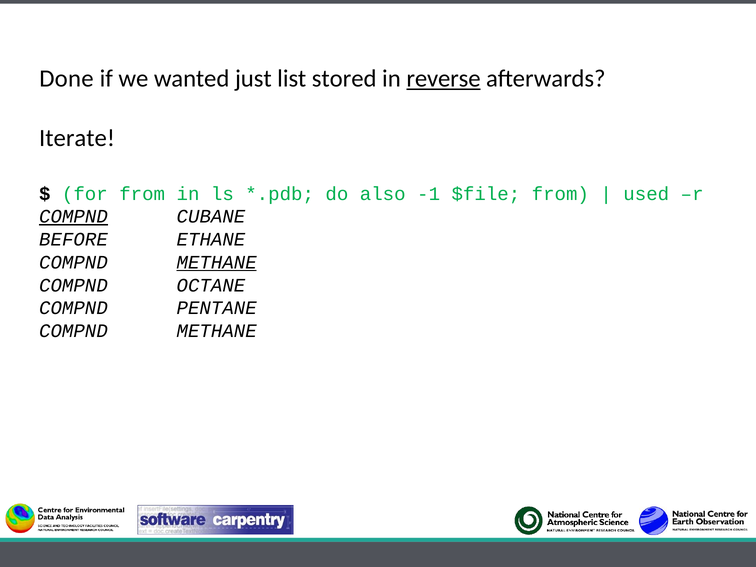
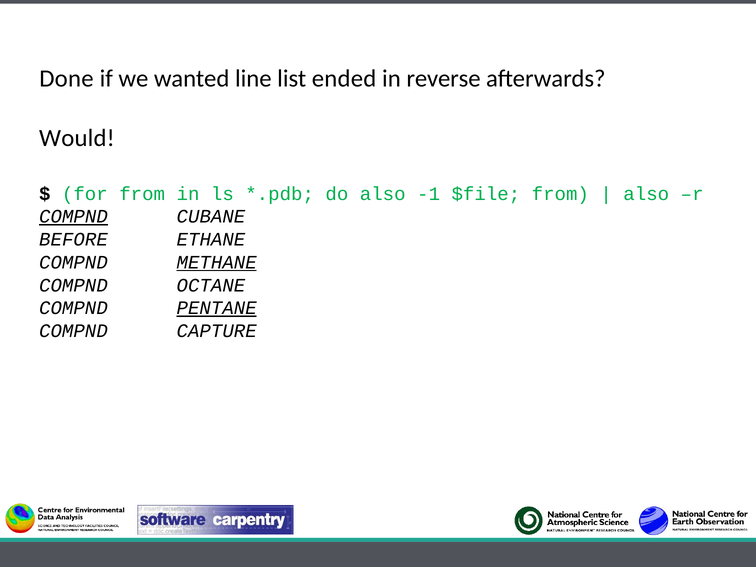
just: just -> line (253, 79)
stored: stored -> ended (344, 79)
reverse underline: present -> none (443, 79)
Iterate: Iterate -> Would (77, 138)
used: used -> also (646, 194)
PENTANE underline: none -> present (217, 308)
METHANE: METHANE -> CAPTURE (217, 331)
